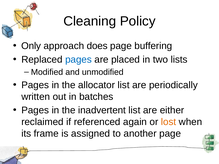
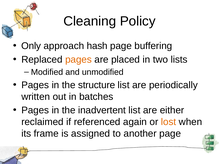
does: does -> hash (97, 46)
pages colour: blue -> orange (78, 60)
allocator: allocator -> structure (97, 85)
